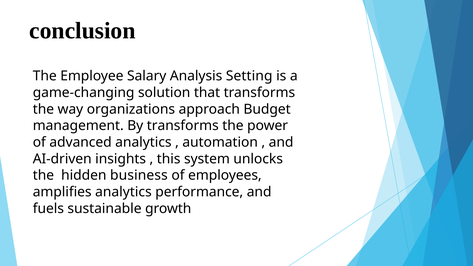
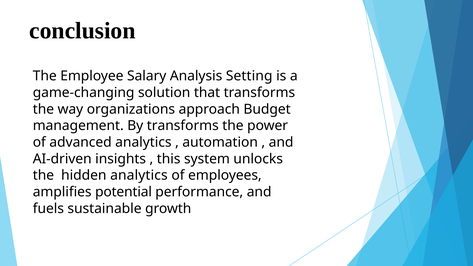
hidden business: business -> analytics (139, 175)
amplifies analytics: analytics -> potential (124, 192)
